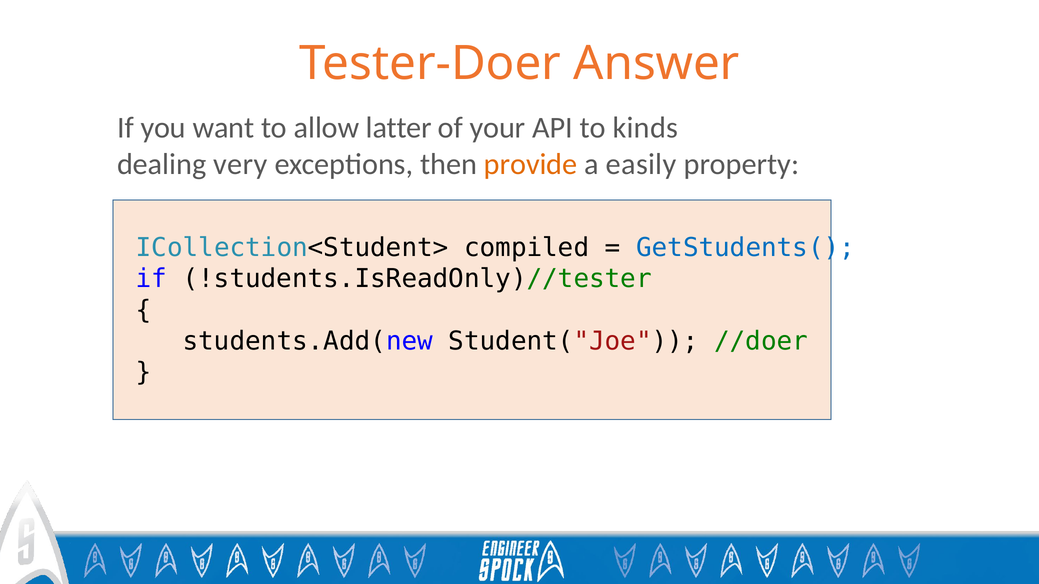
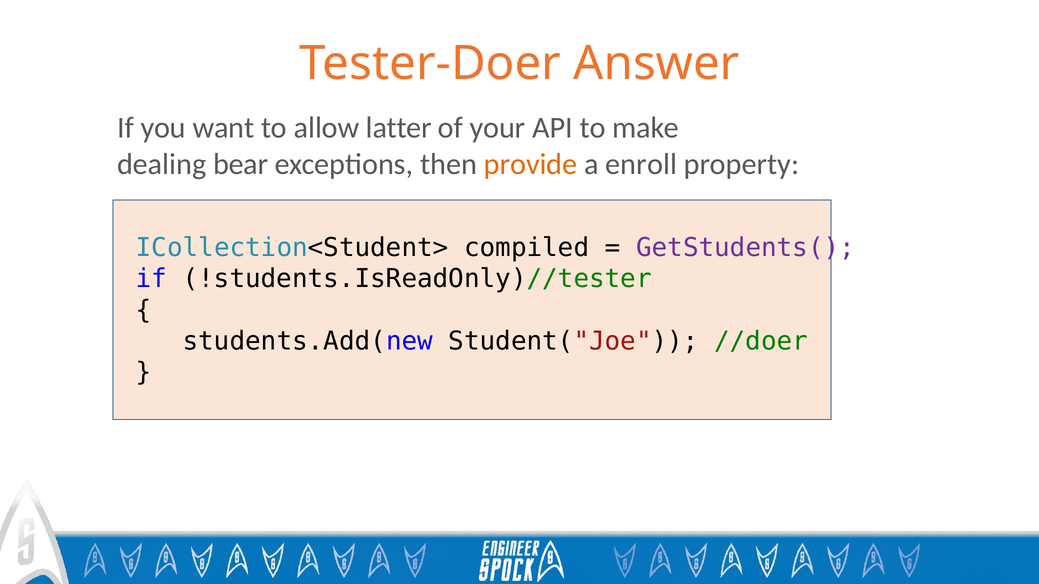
kinds: kinds -> make (646, 128)
very: very -> bear (241, 164)
easily: easily -> enroll (641, 164)
GetStudents( colour: blue -> purple (746, 248)
